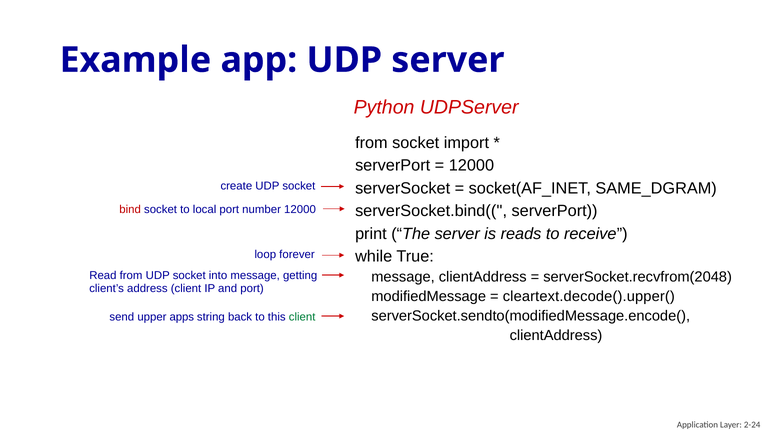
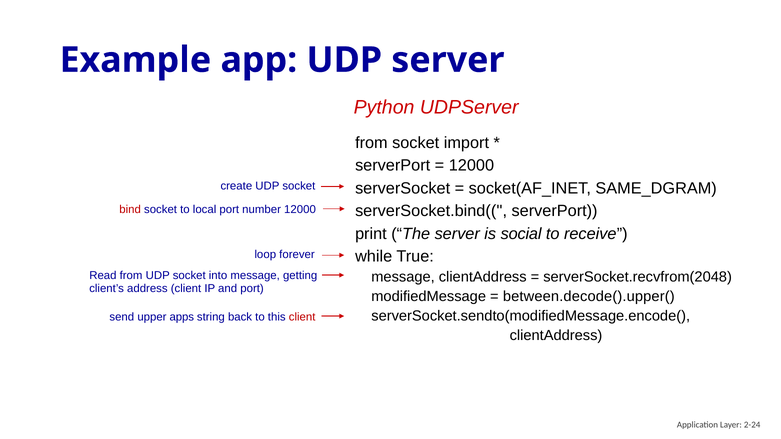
reads: reads -> social (521, 234)
cleartext.decode().upper(: cleartext.decode().upper( -> between.decode().upper( (589, 297)
client colour: green -> red (302, 317)
